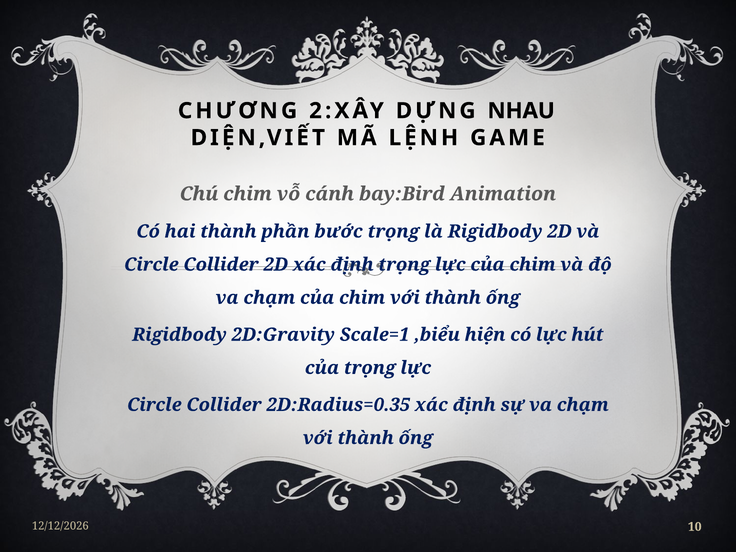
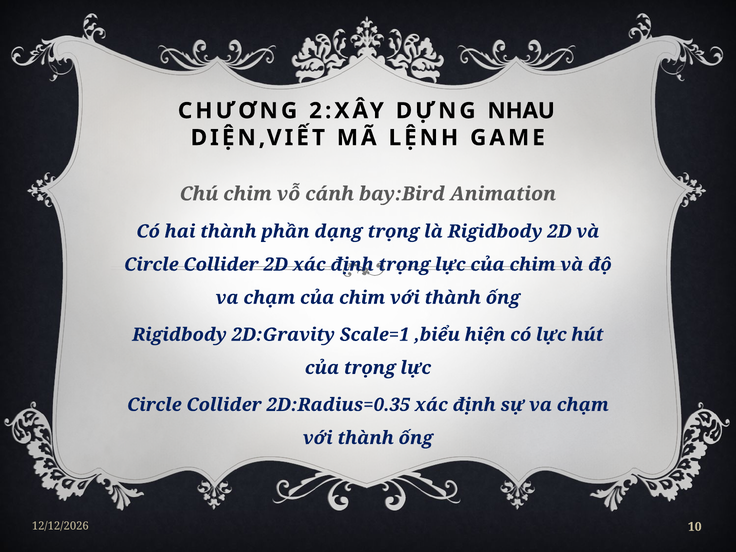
bước: bước -> dạng (338, 231)
